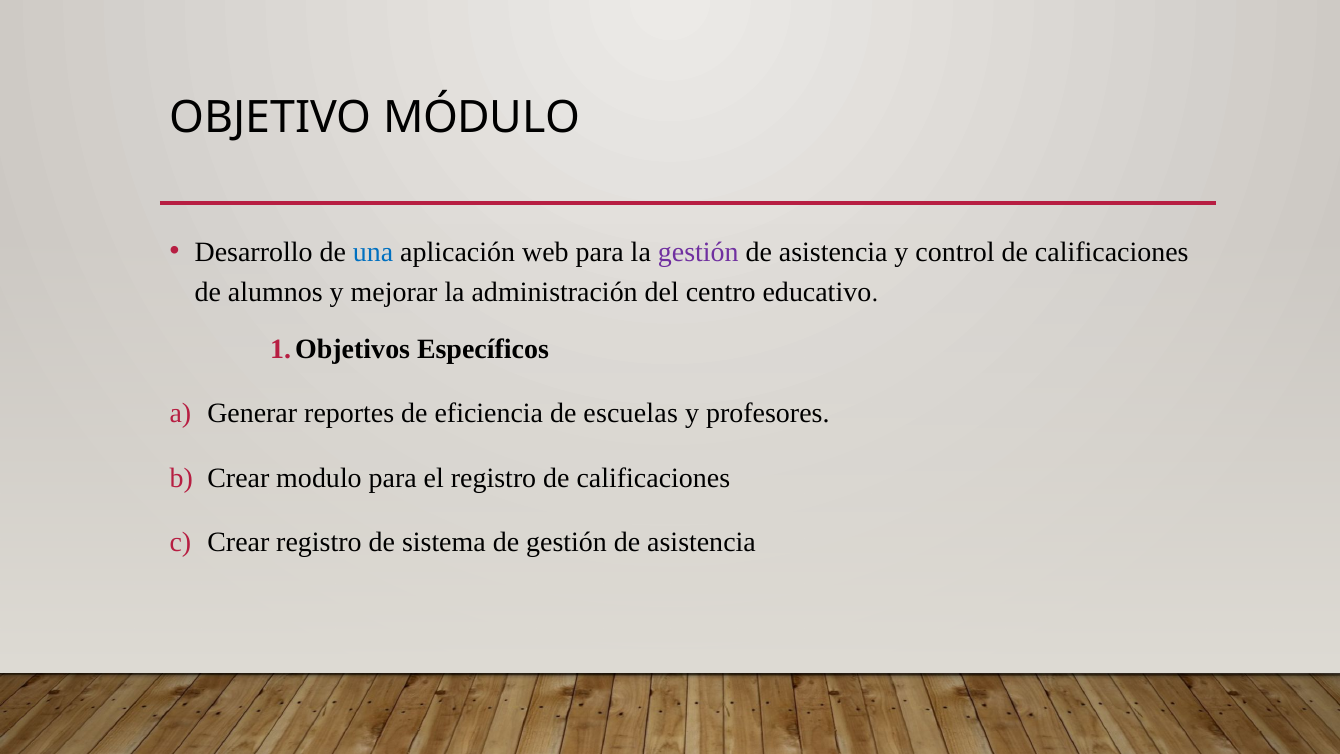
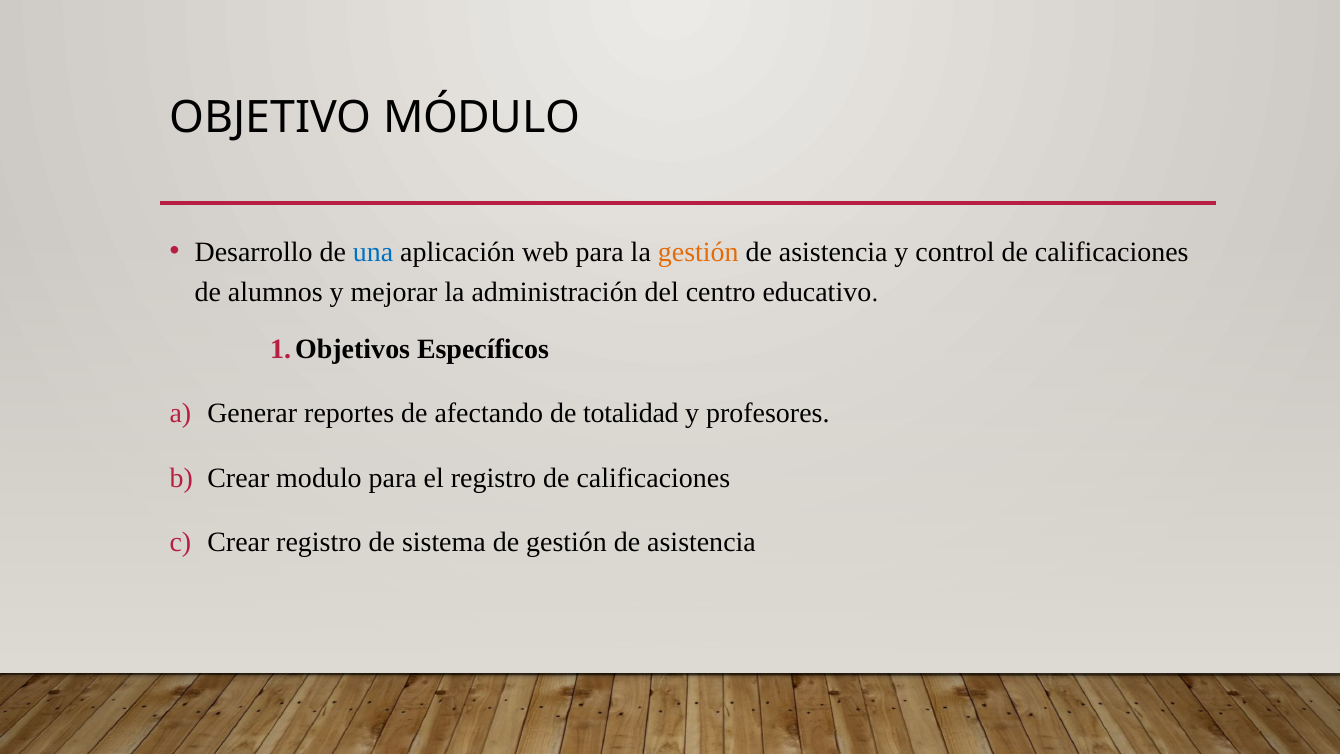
gestión colour: purple -> orange (698, 252)
eficiencia: eficiencia -> afectando (489, 414)
escuelas: escuelas -> totalidad (631, 414)
